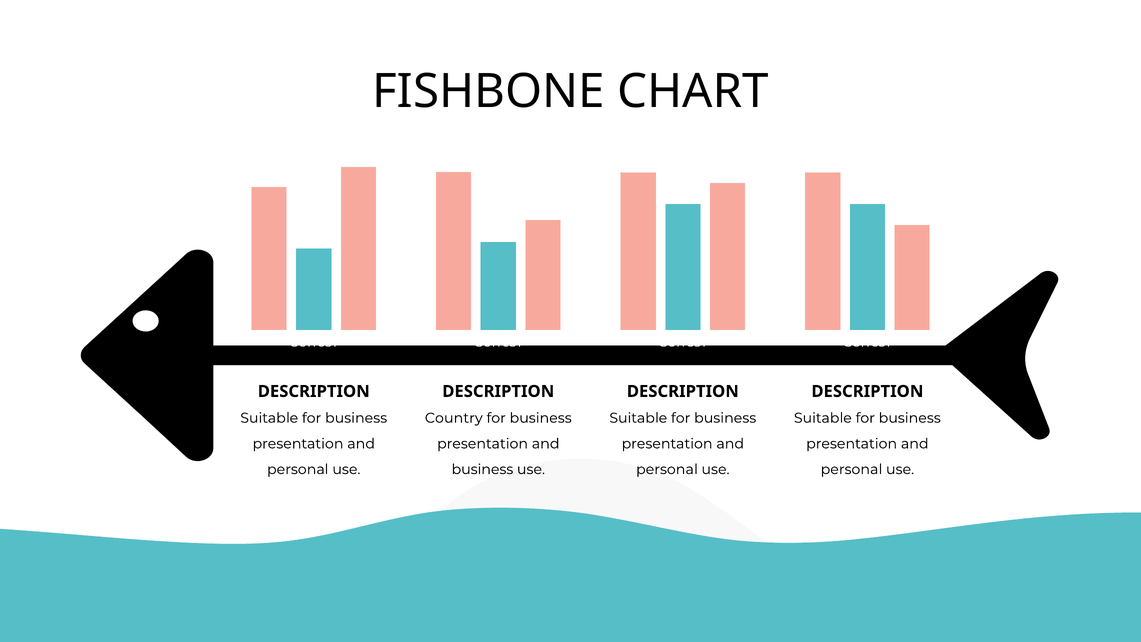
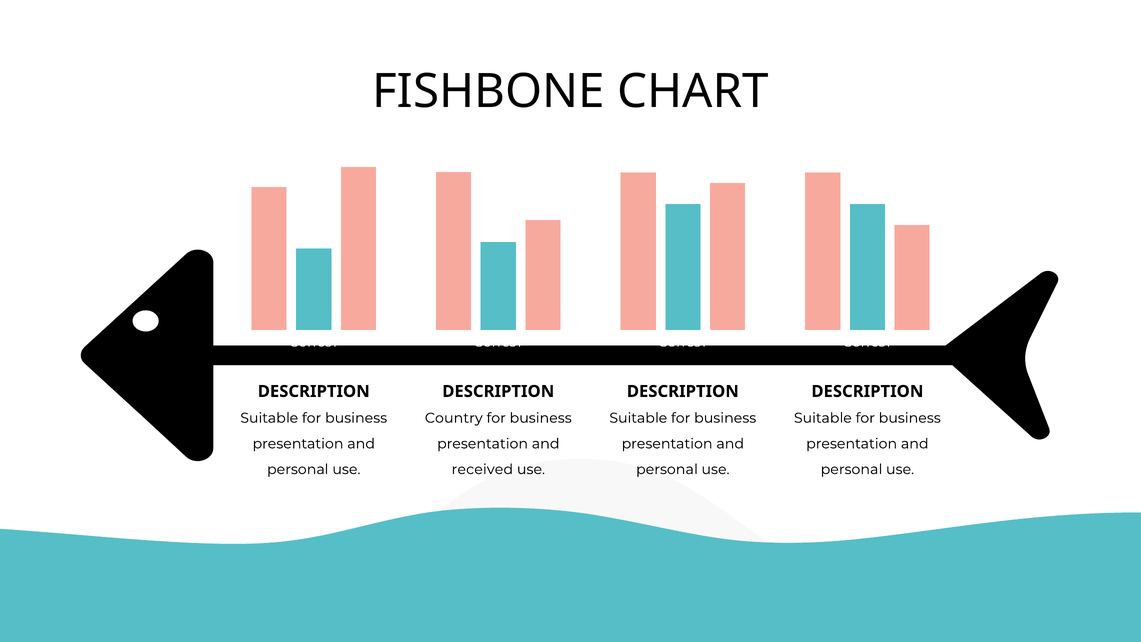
business: business -> received (482, 469)
